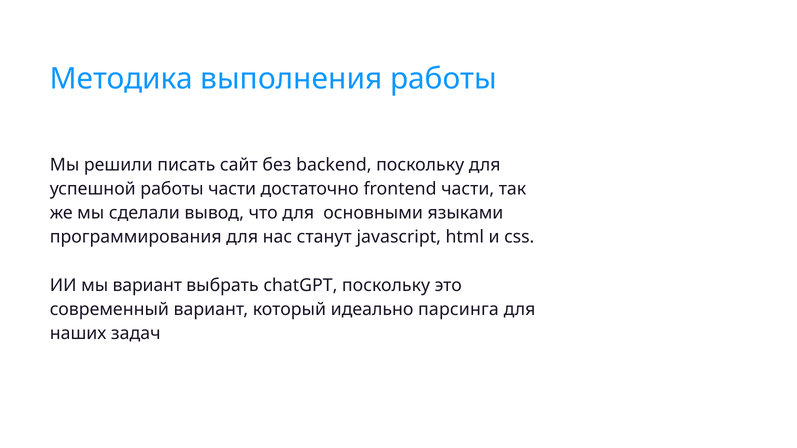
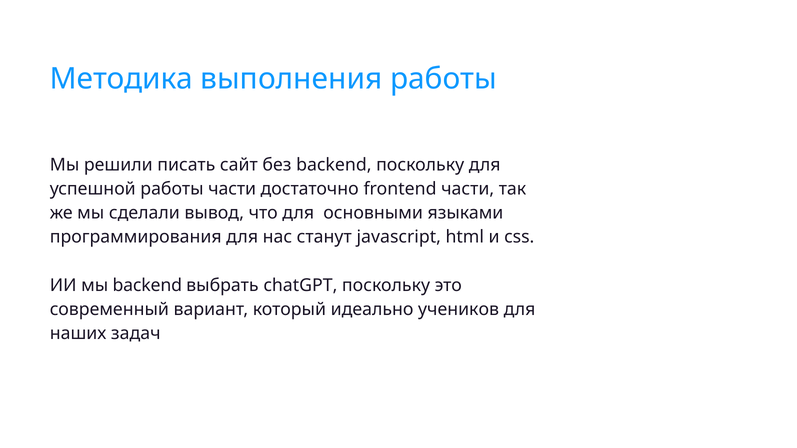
мы вариант: вариант -> backend (147, 286)
парсинга: парсинга -> учеников (459, 310)
